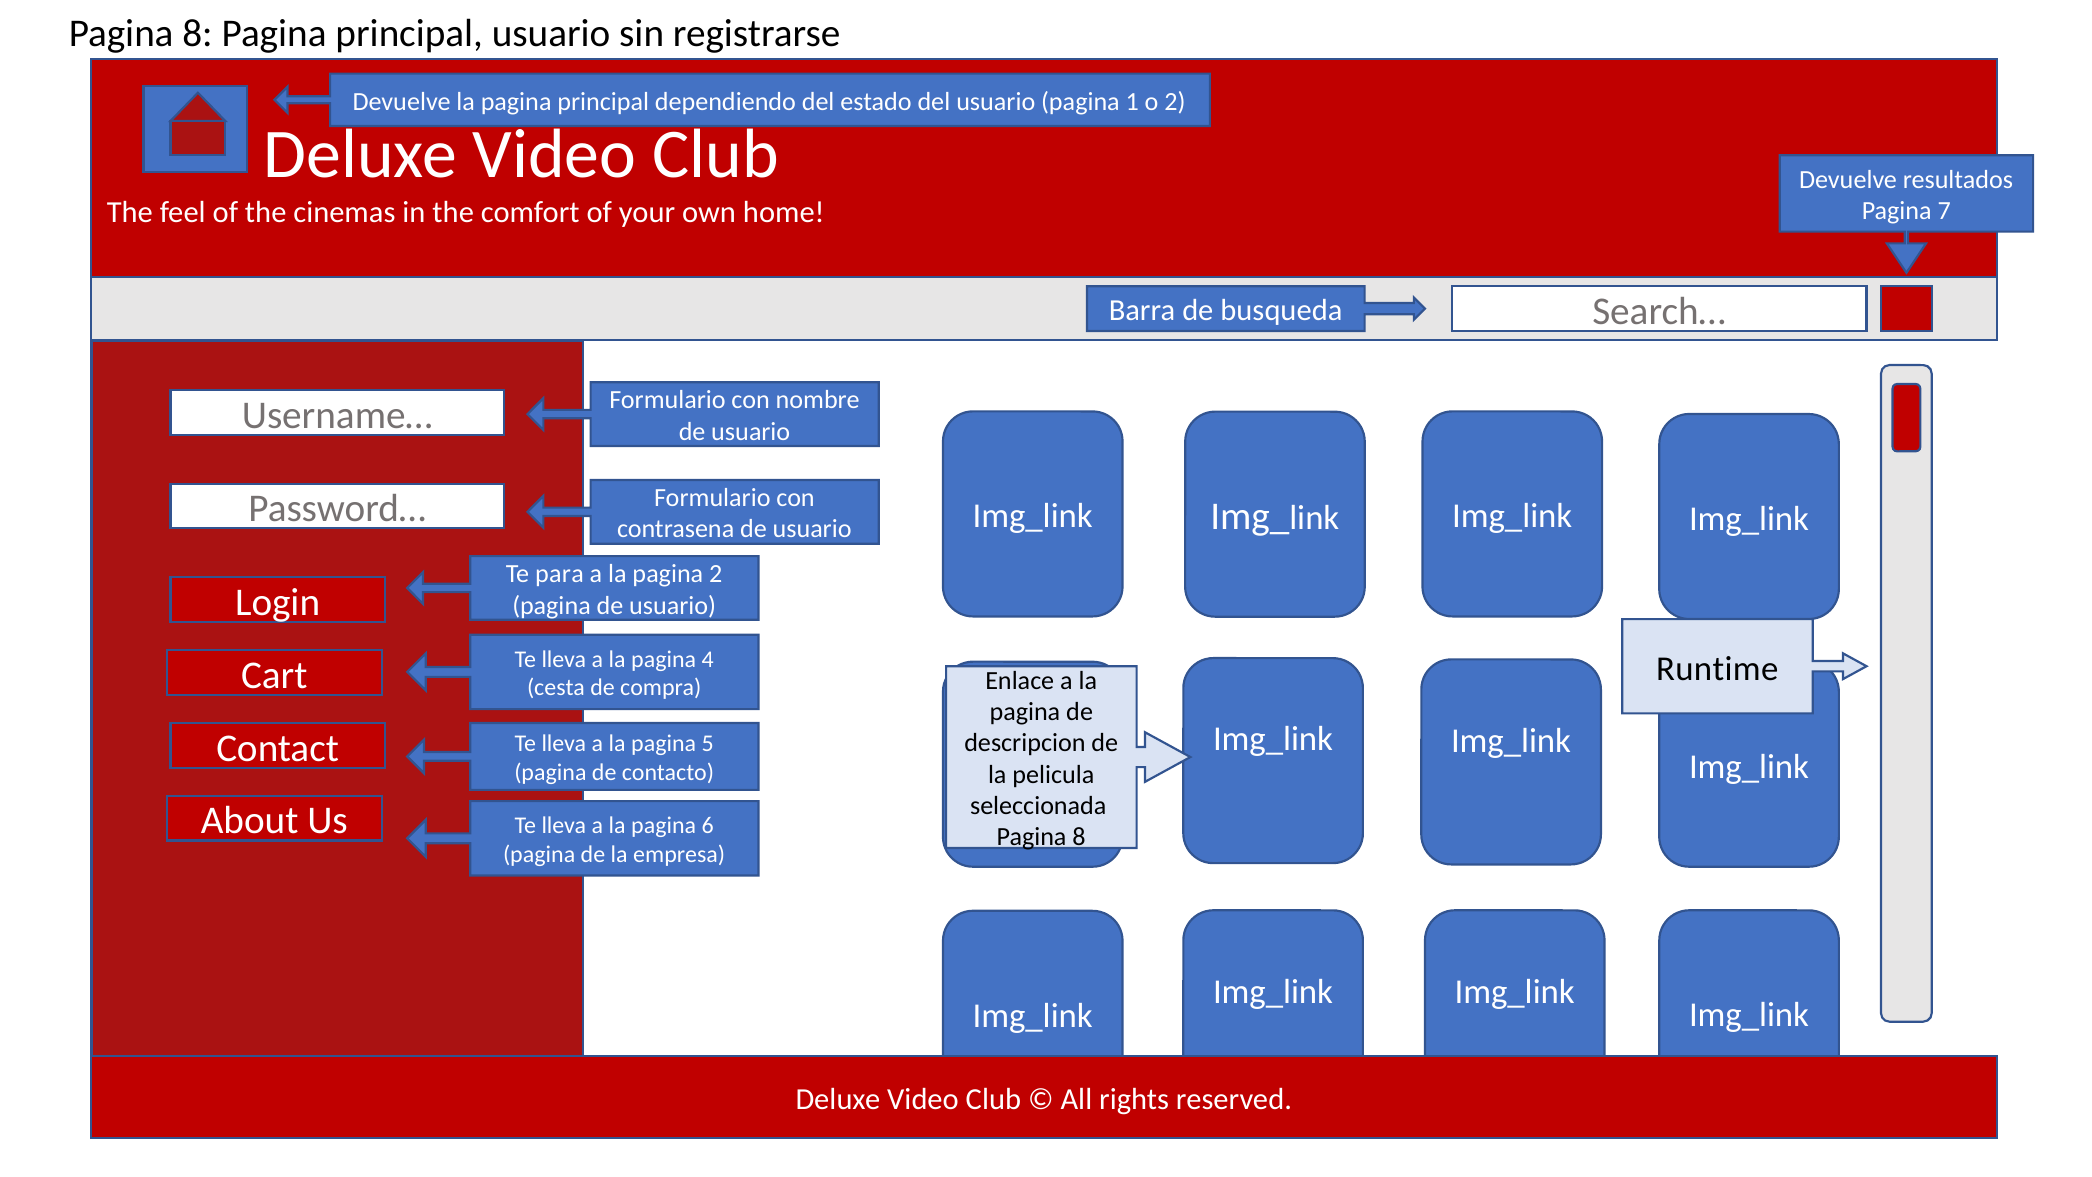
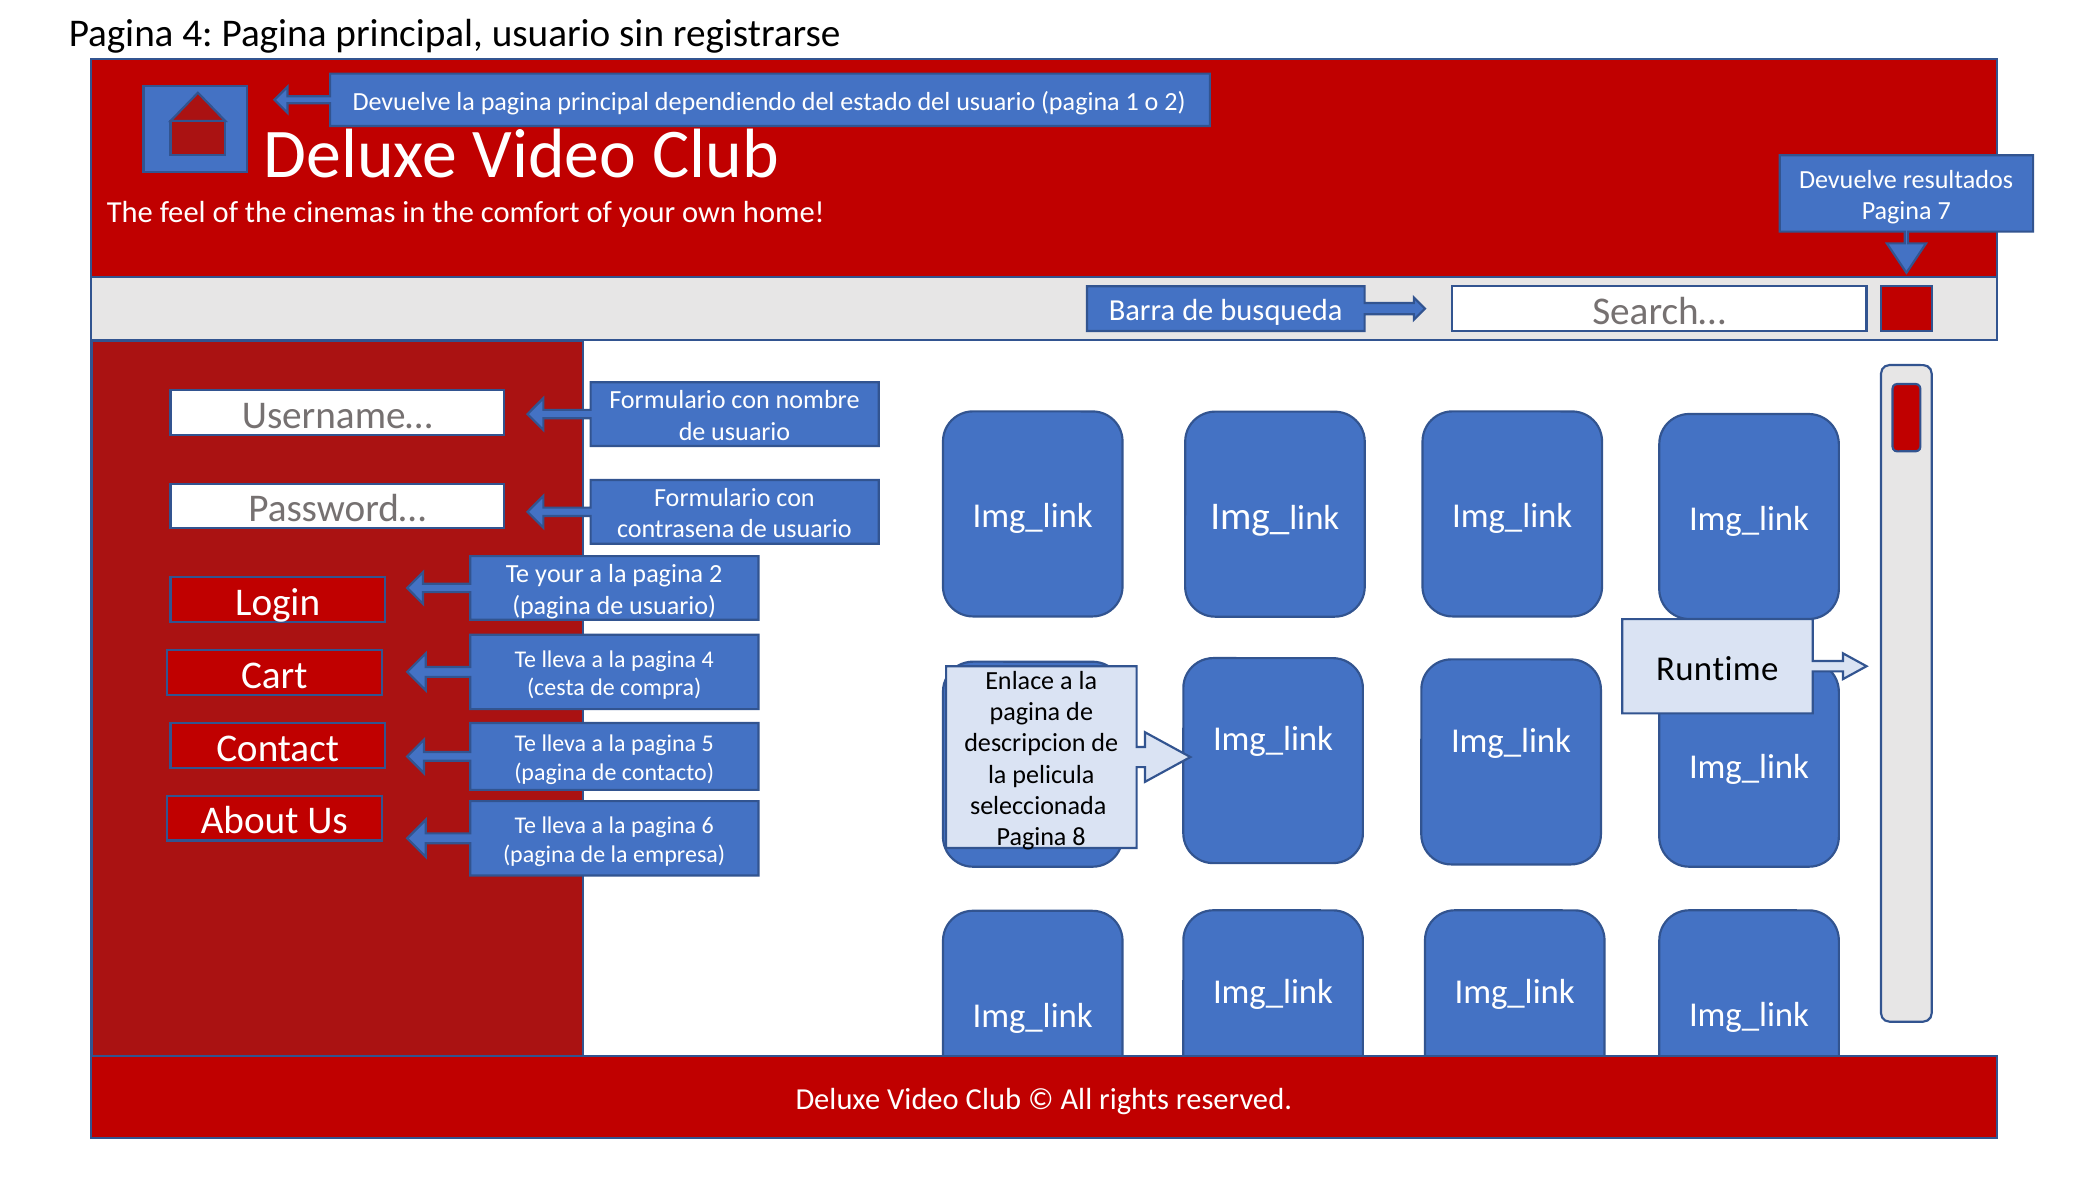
8: 8 -> 4 (198, 34)
Te para: para -> your (560, 574)
